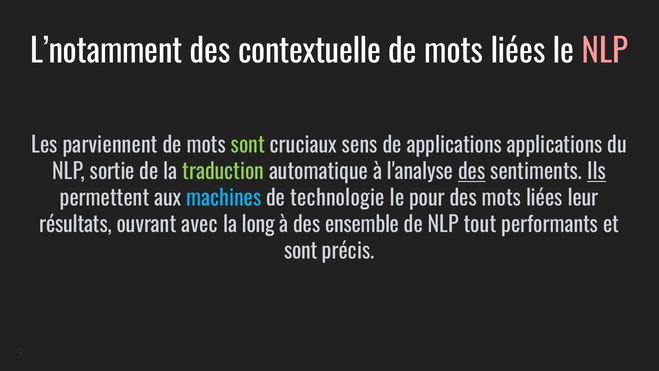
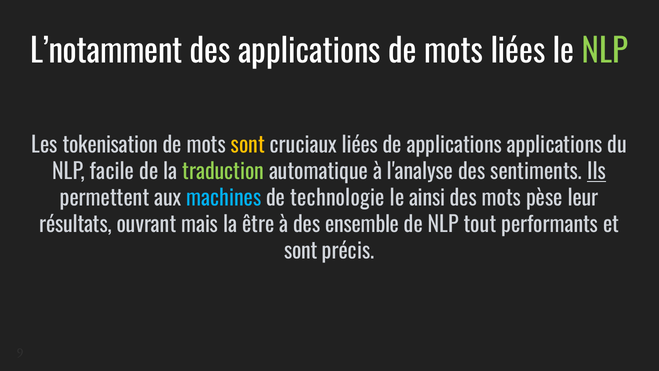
des contextuelle: contextuelle -> applications (309, 52)
NLP colour: pink -> light green (605, 52)
parviennent: parviennent -> tokenisation (110, 146)
sont colour: light green -> yellow (248, 146)
cruciaux sens: sens -> liées (360, 146)
sortie: sortie -> facile (112, 172)
des underline: present -> none (472, 172)
pour: pour -> ainsi (427, 198)
des mots liées: liées -> pèse (544, 198)
avec: avec -> mais (200, 225)
long: long -> être (258, 225)
